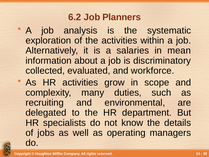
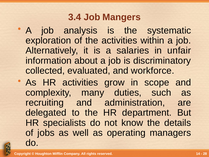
6.2: 6.2 -> 3.4 (75, 17)
Planners: Planners -> Mangers (122, 17)
mean: mean -> unfair (179, 50)
environmental: environmental -> administration (135, 103)
